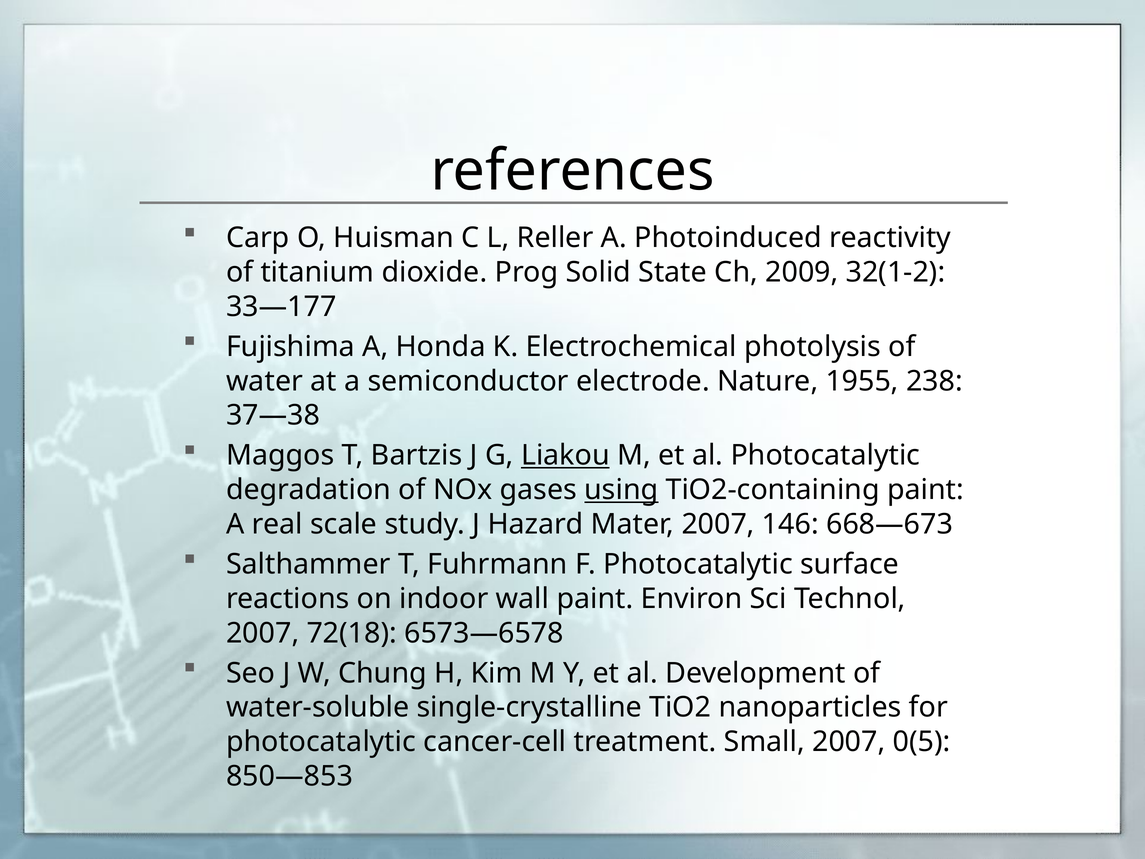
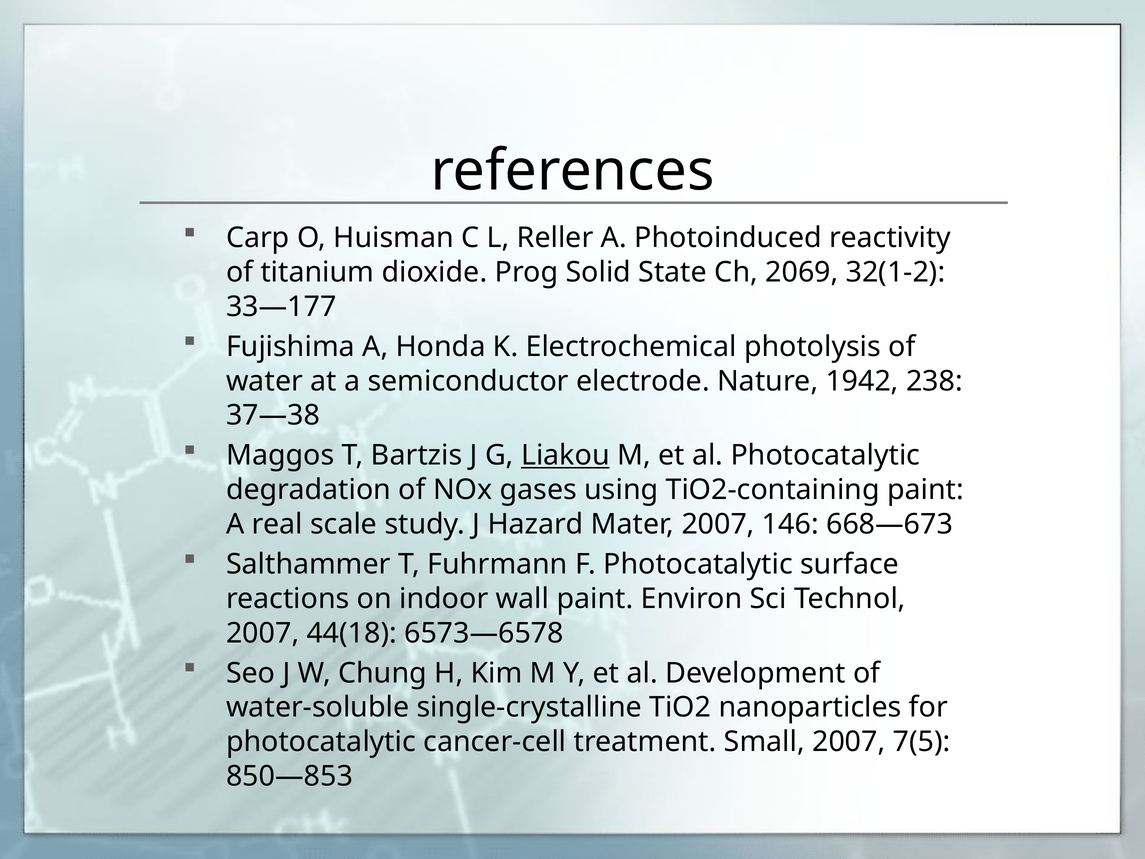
2009: 2009 -> 2069 (802, 272)
1955: 1955 -> 1942 (862, 381)
using underline: present -> none (621, 490)
72(18: 72(18 -> 44(18 (352, 633)
0(5: 0(5 -> 7(5 (921, 742)
